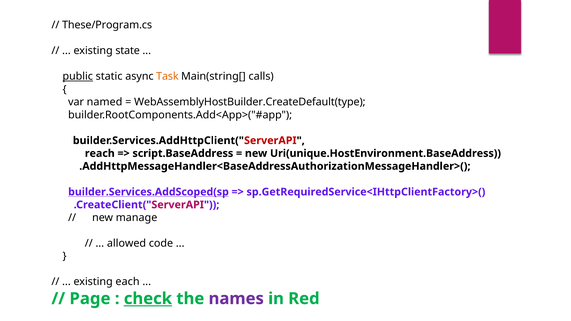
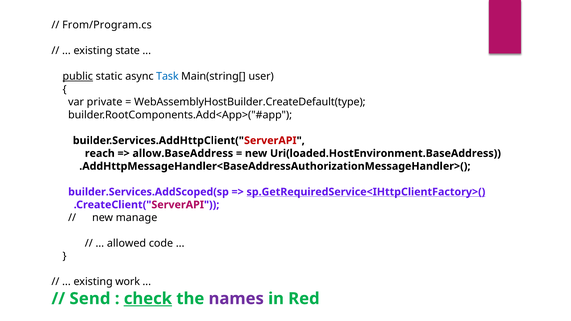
These/Program.cs: These/Program.cs -> From/Program.cs (107, 25)
Task colour: orange -> blue (167, 76)
calls: calls -> user (261, 76)
named: named -> private (105, 102)
script.BaseAddress: script.BaseAddress -> allow.BaseAddress (183, 153)
Uri(unique.HostEnvironment.BaseAddress: Uri(unique.HostEnvironment.BaseAddress -> Uri(loaded.HostEnvironment.BaseAddress (385, 153)
builder.Services.AddScoped(sp underline: present -> none (148, 192)
sp.GetRequiredService<IHttpClientFactory>( underline: none -> present (366, 192)
each: each -> work (128, 282)
Page: Page -> Send (90, 299)
